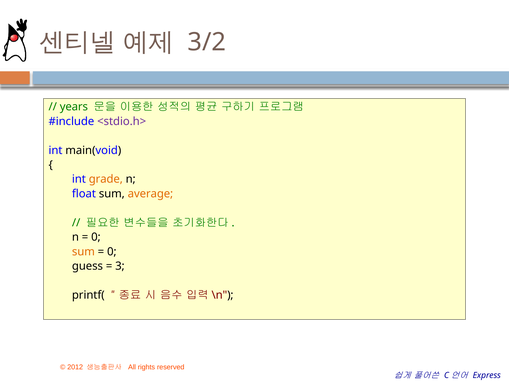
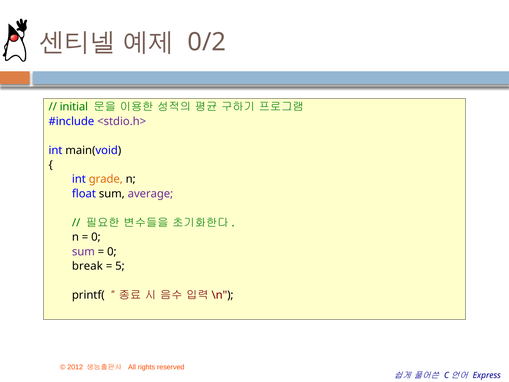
3/2: 3/2 -> 0/2 (207, 42)
years: years -> initial (74, 107)
average colour: orange -> purple (150, 194)
sum colour: orange -> purple (83, 251)
guess: guess -> break (87, 266)
3: 3 -> 5 (120, 266)
